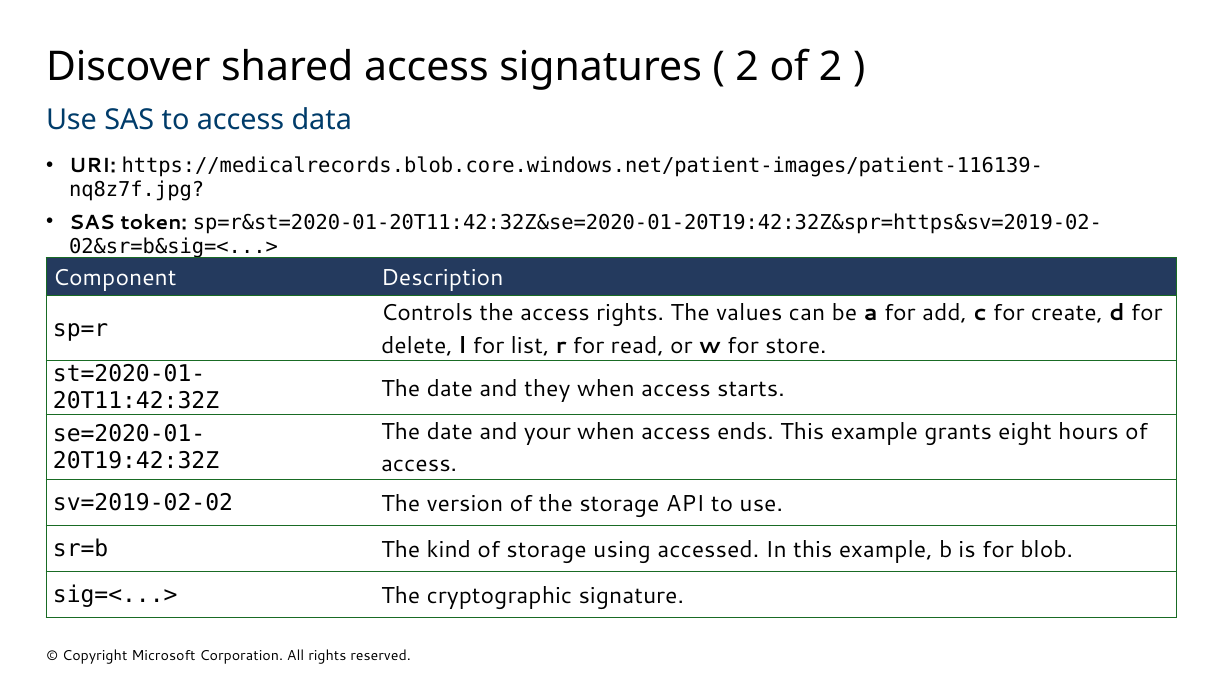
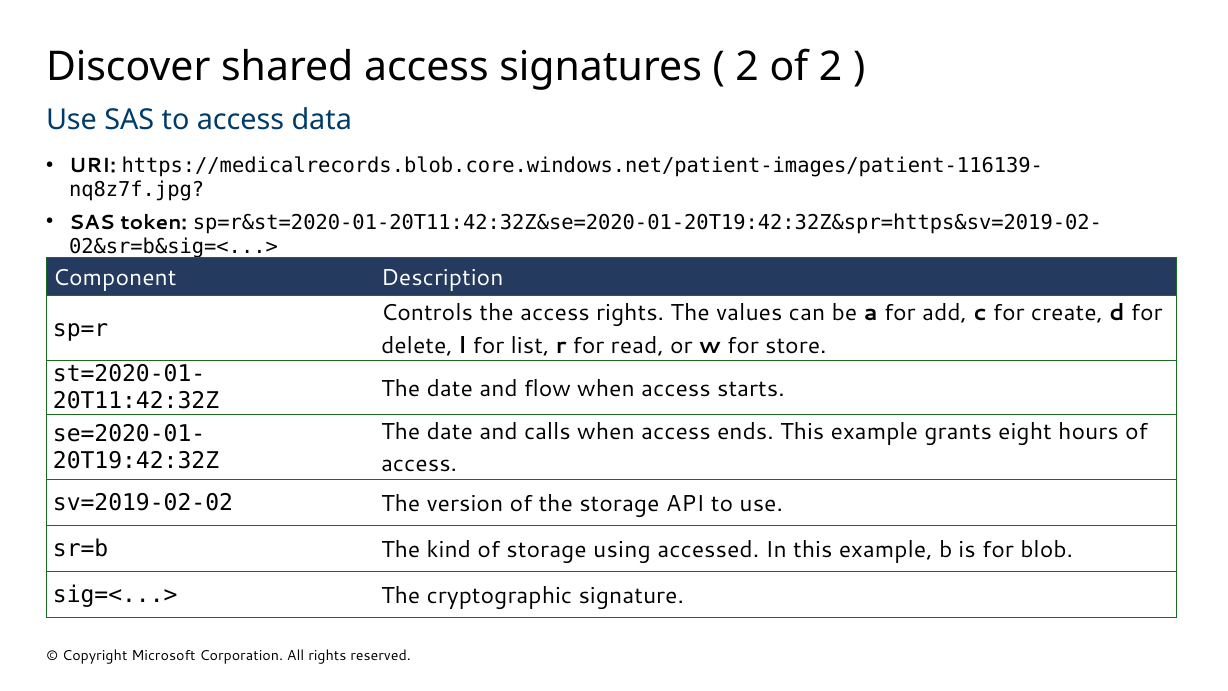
they: they -> flow (547, 389)
your: your -> calls (547, 432)
